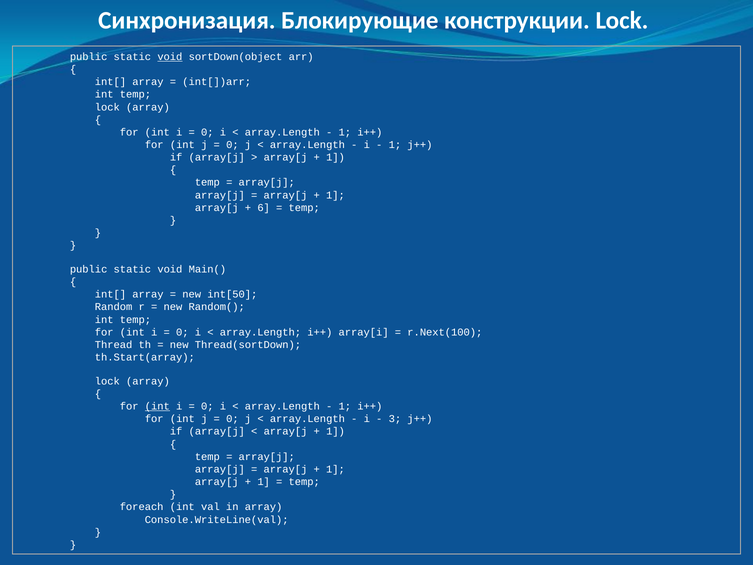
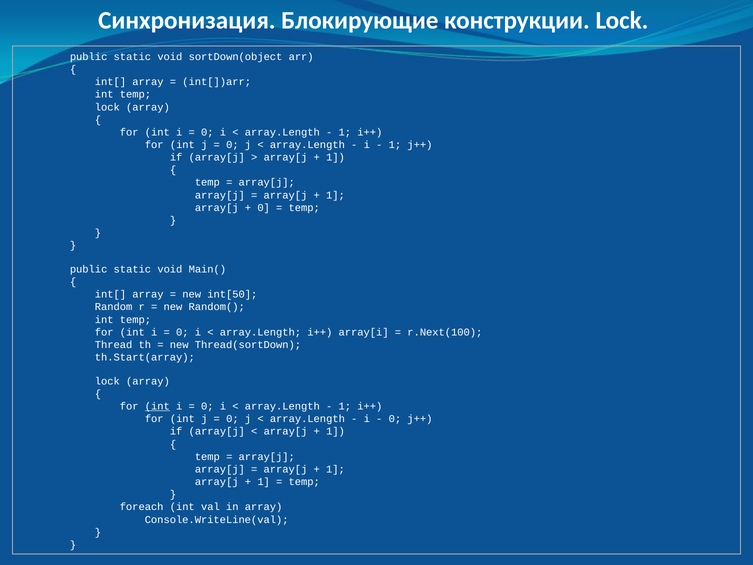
void underline: present -> none (170, 57)
6: 6 -> 0 (264, 208)
3: 3 -> 0 (395, 419)
